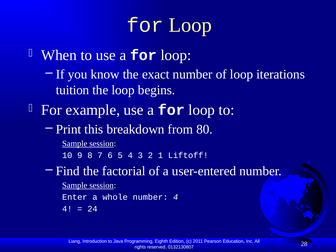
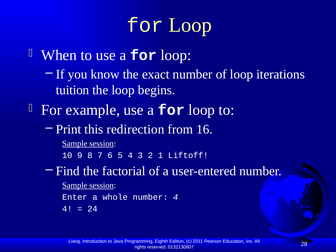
breakdown: breakdown -> redirection (135, 129)
80: 80 -> 16 (204, 129)
